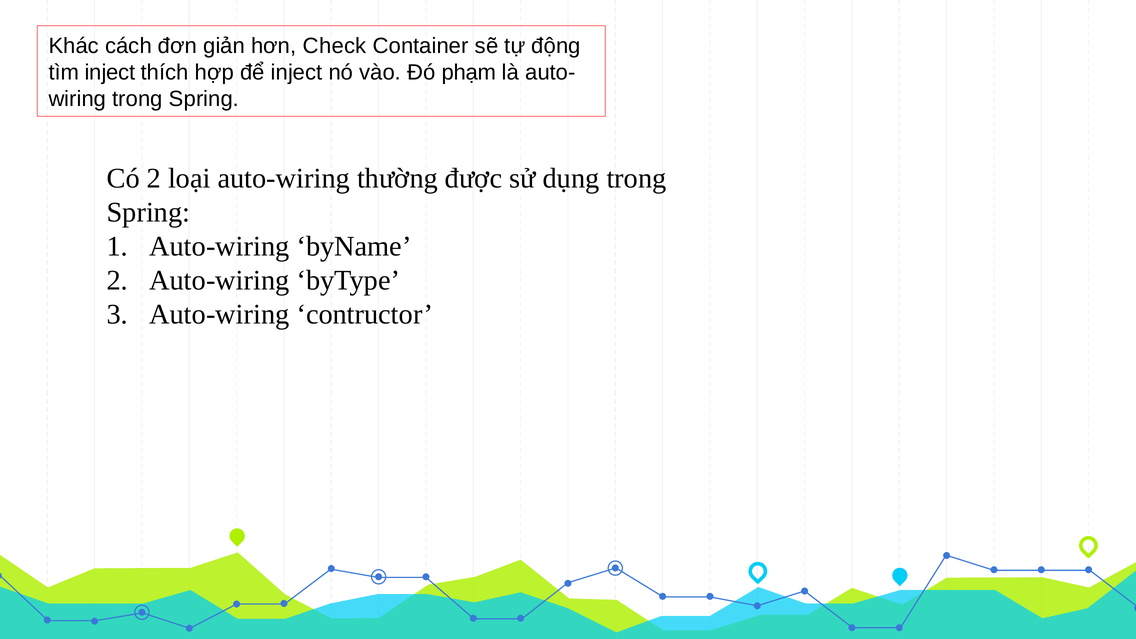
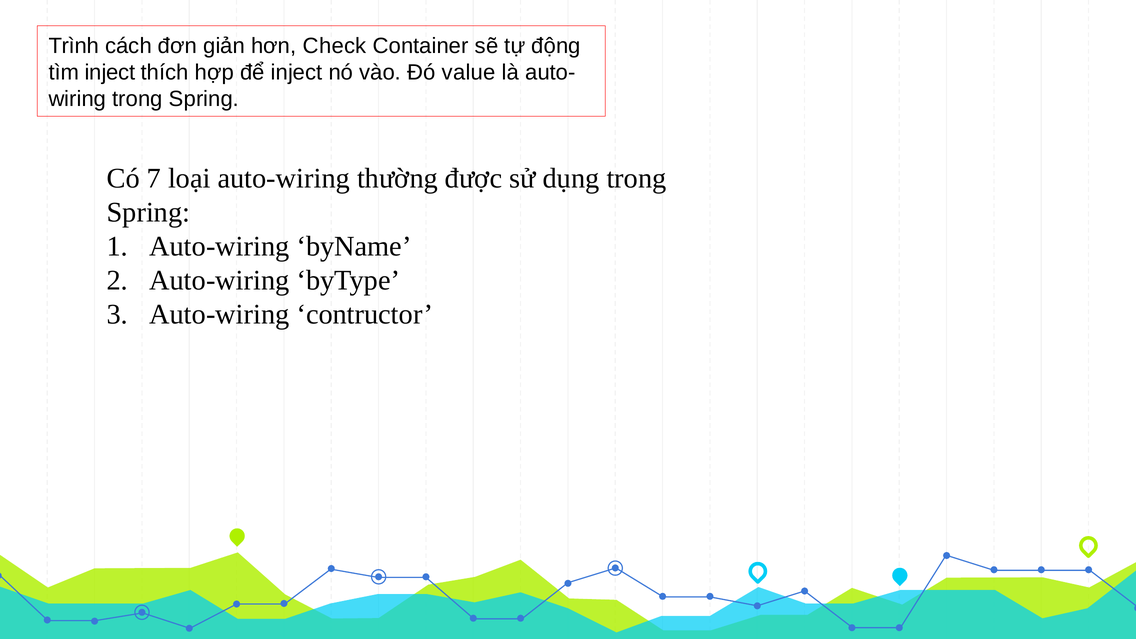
Khác: Khác -> Trình (74, 46)
phạm: phạm -> value (469, 72)
Có 2: 2 -> 7 (154, 178)
